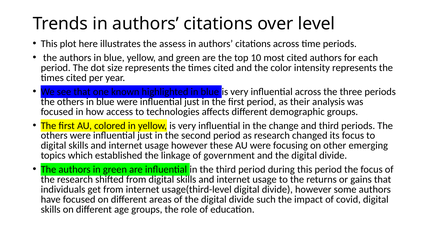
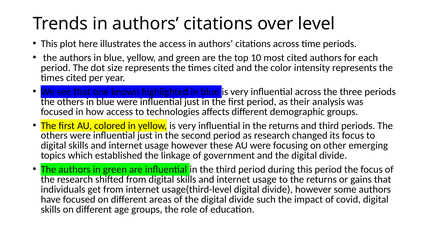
the assess: assess -> access (173, 44)
in the change: change -> returns (284, 126)
